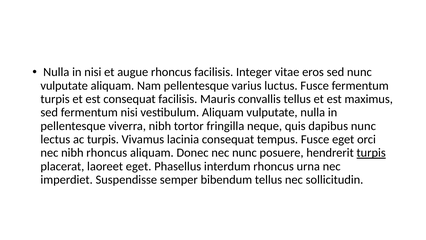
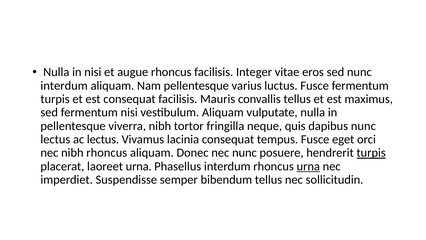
vulputate: vulputate -> interdum (64, 85)
ac turpis: turpis -> lectus (103, 139)
laoreet eget: eget -> urna (139, 166)
urna underline: none -> present (308, 166)
